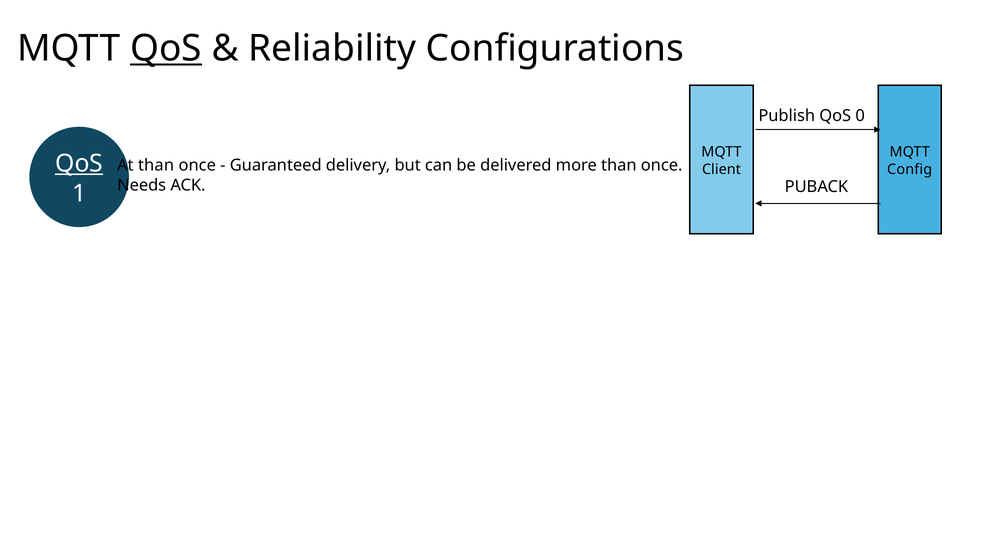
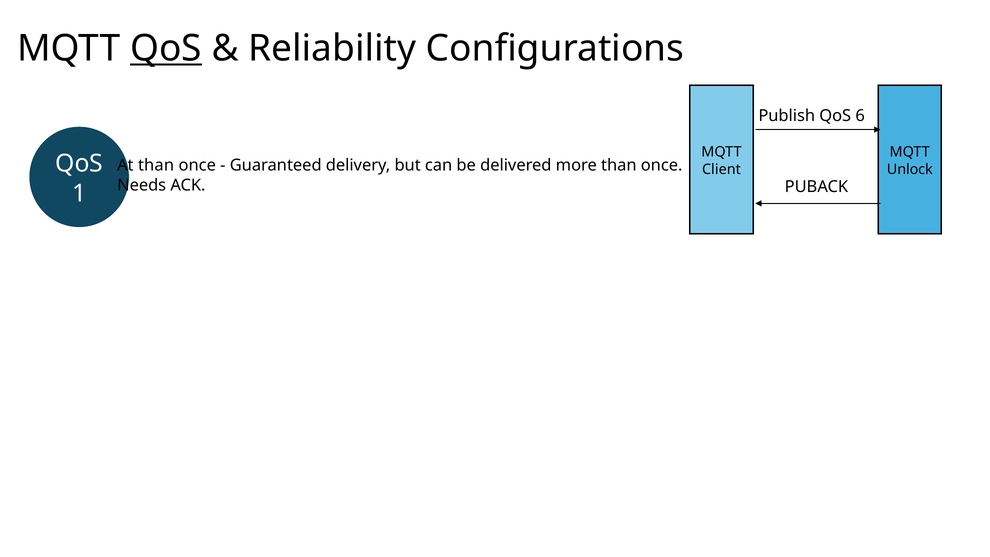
0: 0 -> 6 (860, 116)
QoS underline: present -> none (79, 164)
Config: Config -> Unlock (910, 169)
